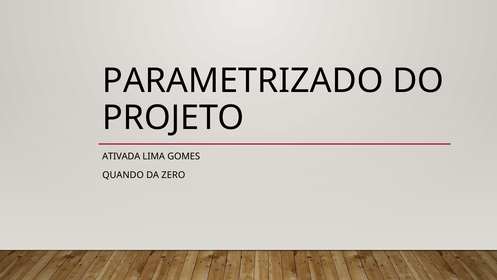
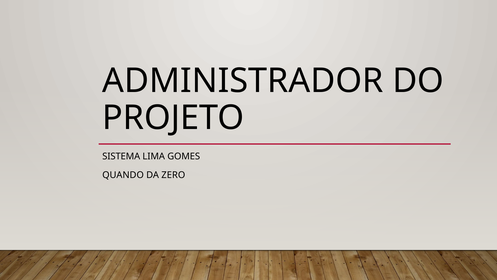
PARAMETRIZADO: PARAMETRIZADO -> ADMINISTRADOR (243, 81)
ATIVADA: ATIVADA -> SISTEMA (121, 156)
